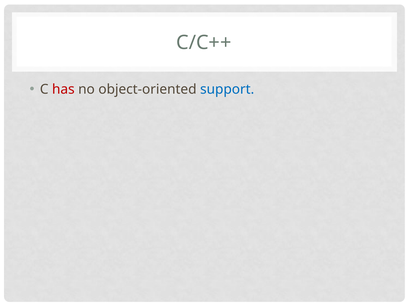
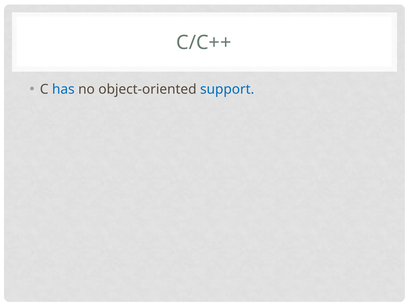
has colour: red -> blue (63, 90)
